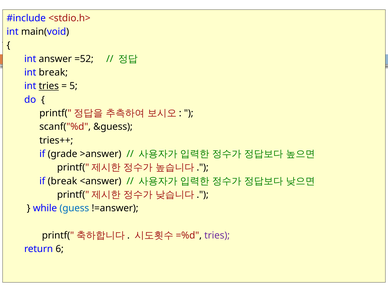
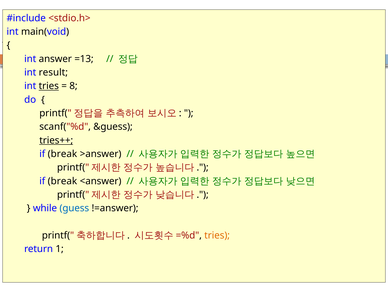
=52: =52 -> =13 (84, 59)
int break: break -> result (53, 72)
5: 5 -> 8 (73, 86)
tries++ underline: none -> present (56, 140)
grade: grade -> break (62, 154)
tries colour: purple -> orange (217, 235)
6: 6 -> 1 (60, 249)
